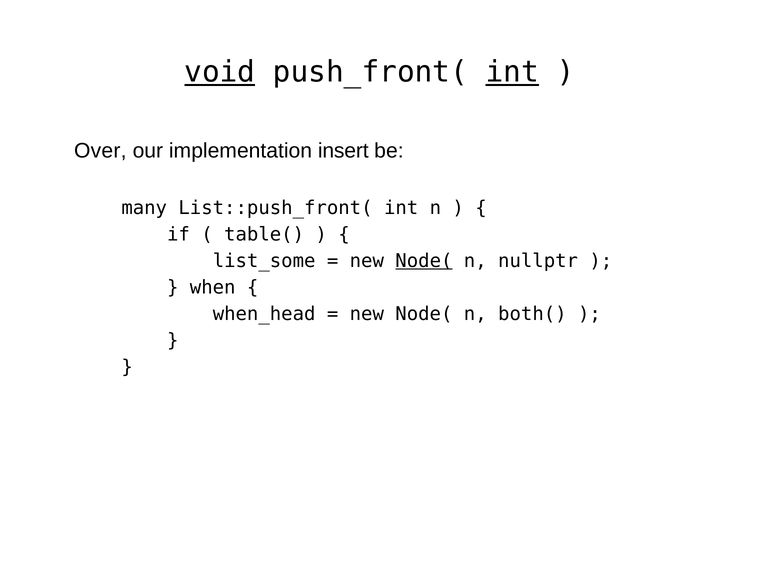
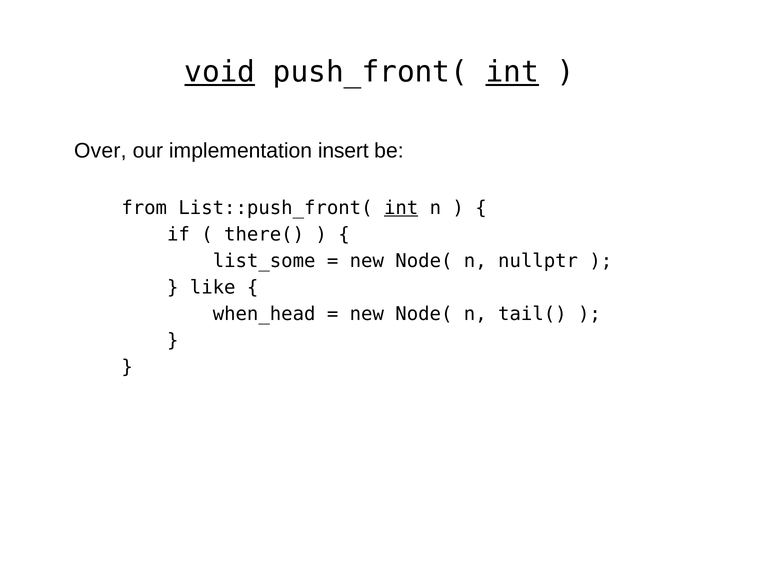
many: many -> from (144, 208)
int underline: none -> present (401, 208)
table(: table( -> there( (264, 235)
Node( underline: present -> none (424, 261)
when: when -> like (213, 288)
both(: both( -> tail( (532, 314)
